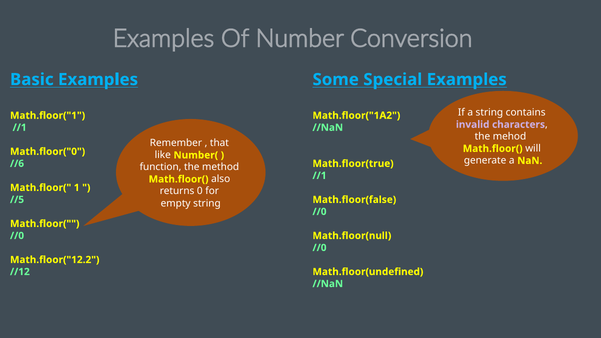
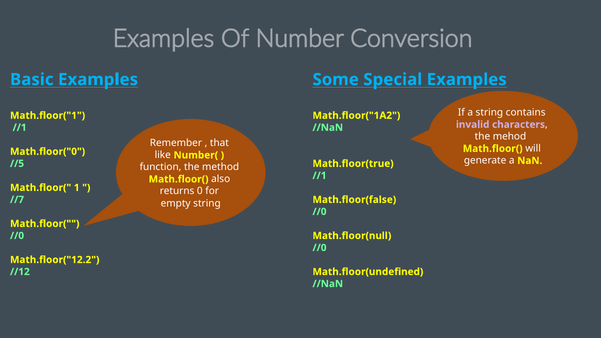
//6: //6 -> //5 (17, 164)
//5: //5 -> //7 (17, 200)
